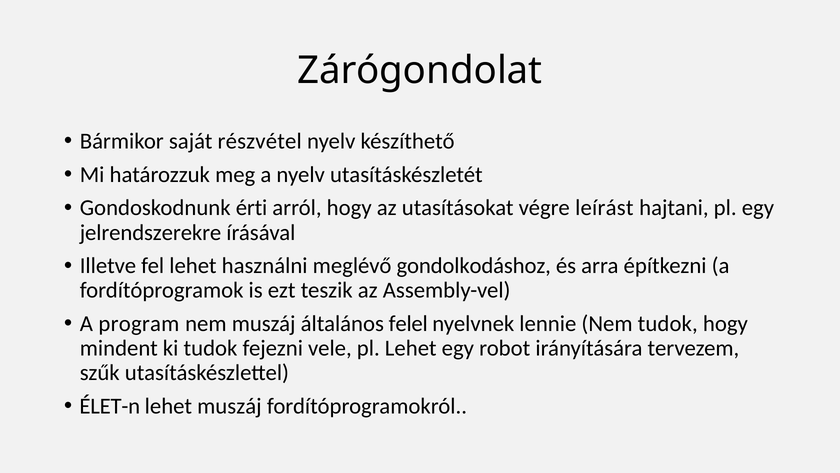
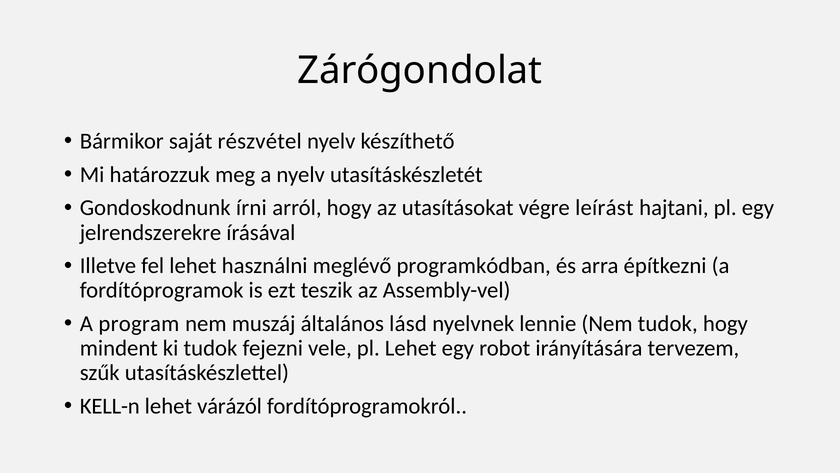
érti: érti -> írni (251, 208)
gondolkodáshoz: gondolkodáshoz -> programkódban (474, 266)
felel: felel -> lásd (408, 323)
ÉLET-n: ÉLET-n -> KELL-n (110, 406)
lehet muszáj: muszáj -> várázól (230, 406)
